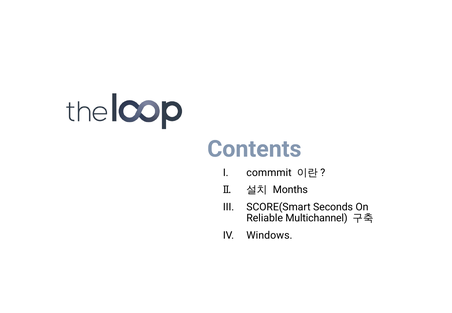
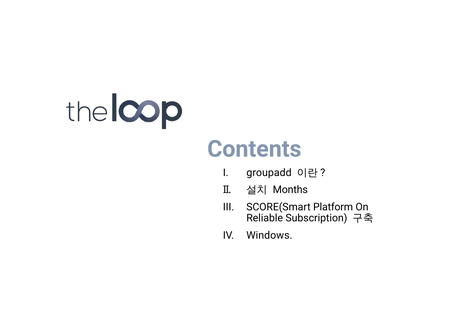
commmit: commmit -> groupadd (269, 173)
Seconds: Seconds -> Platform (333, 207)
Multichannel: Multichannel -> Subscription (316, 218)
